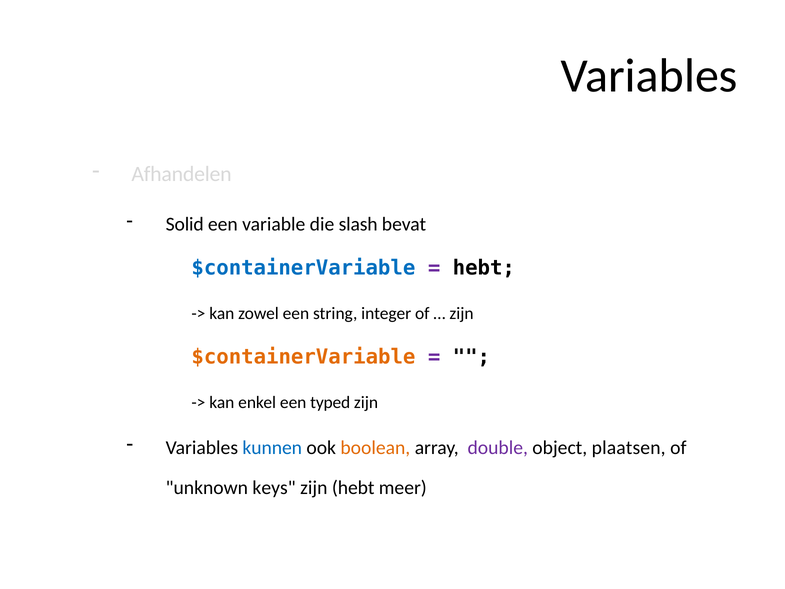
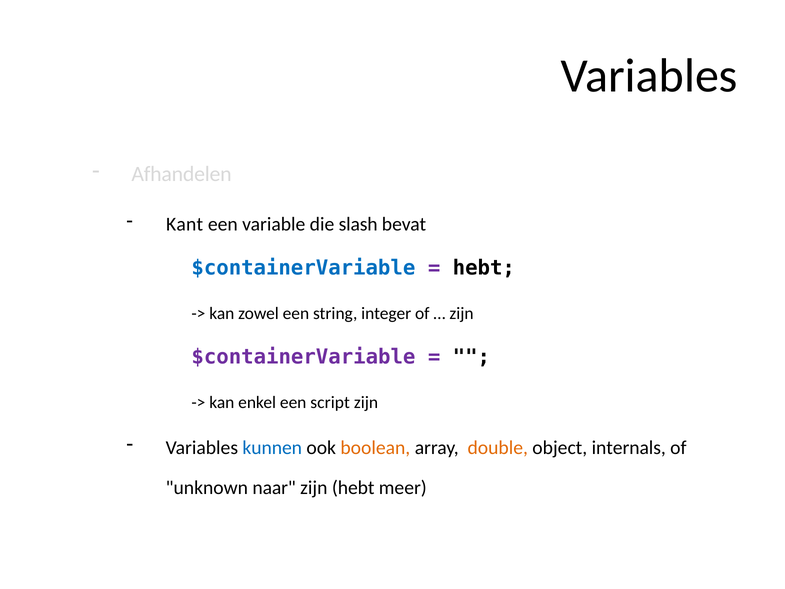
Solid: Solid -> Kant (185, 224)
$containerVariable colour: orange -> purple (303, 357)
typed: typed -> script (330, 402)
double colour: purple -> orange (498, 447)
plaatsen: plaatsen -> internals (629, 447)
keys: keys -> naar (274, 487)
